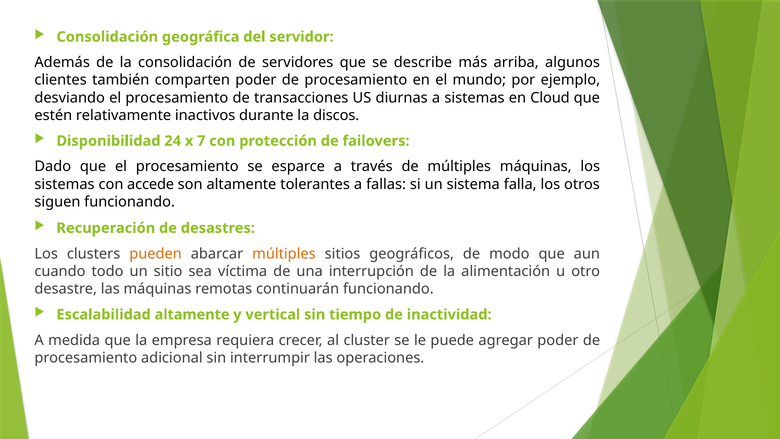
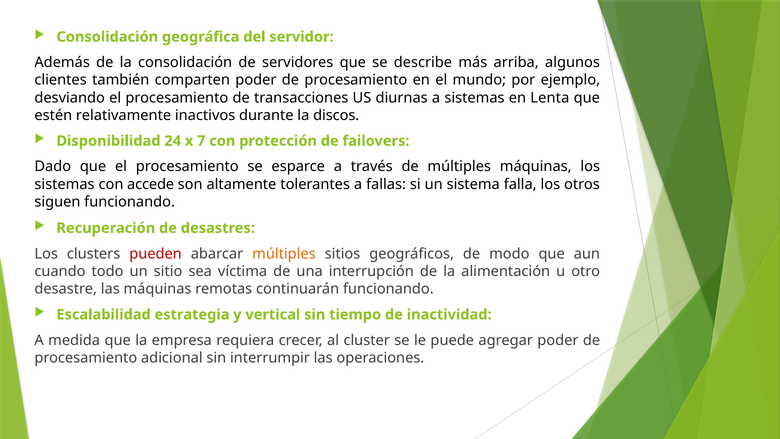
Cloud: Cloud -> Lenta (550, 98)
pueden colour: orange -> red (156, 254)
Escalabilidad altamente: altamente -> estrategia (192, 314)
